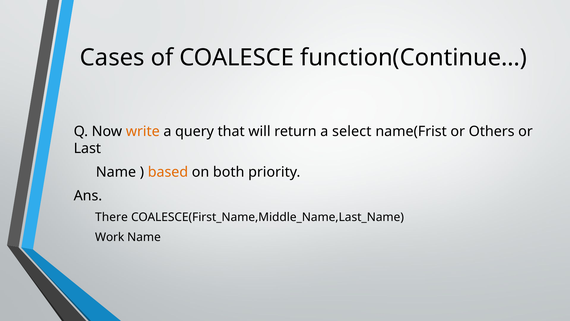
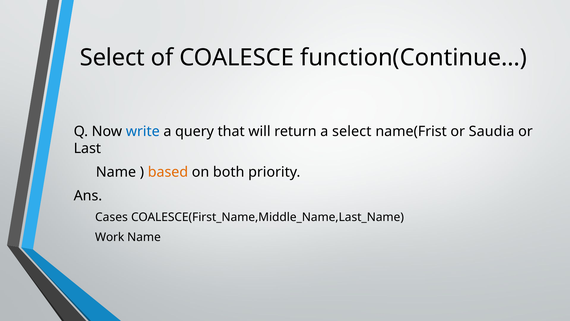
Cases: Cases -> Select (112, 58)
write colour: orange -> blue (143, 131)
Others: Others -> Saudia (492, 131)
There: There -> Cases (111, 217)
